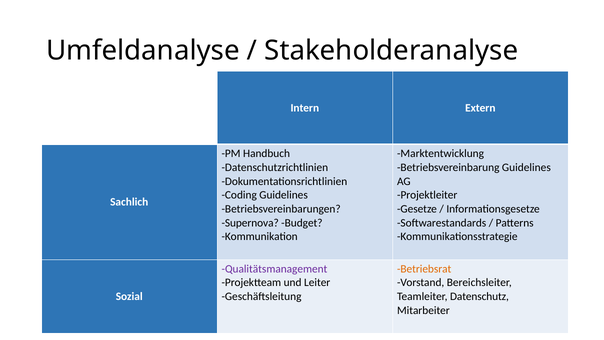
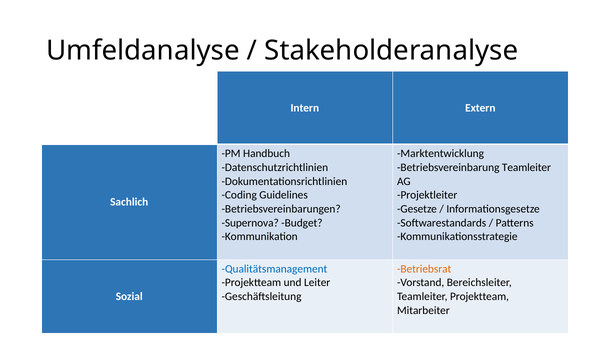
Betriebsvereinbarung Guidelines: Guidelines -> Teamleiter (526, 167)
Qualitätsmanagement colour: purple -> blue (274, 269)
Teamleiter Datenschutz: Datenschutz -> Projektteam (479, 296)
